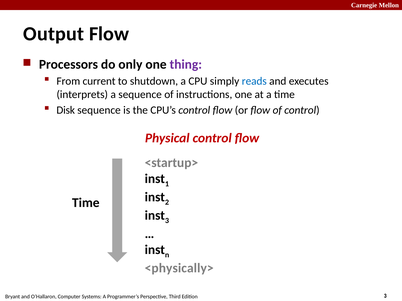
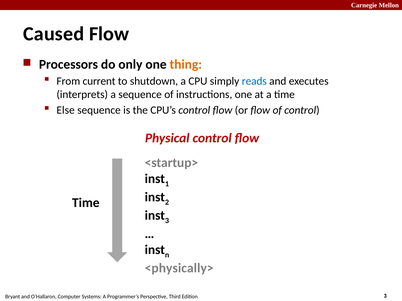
Output: Output -> Caused (54, 34)
thing colour: purple -> orange (186, 65)
Disk: Disk -> Else (66, 110)
